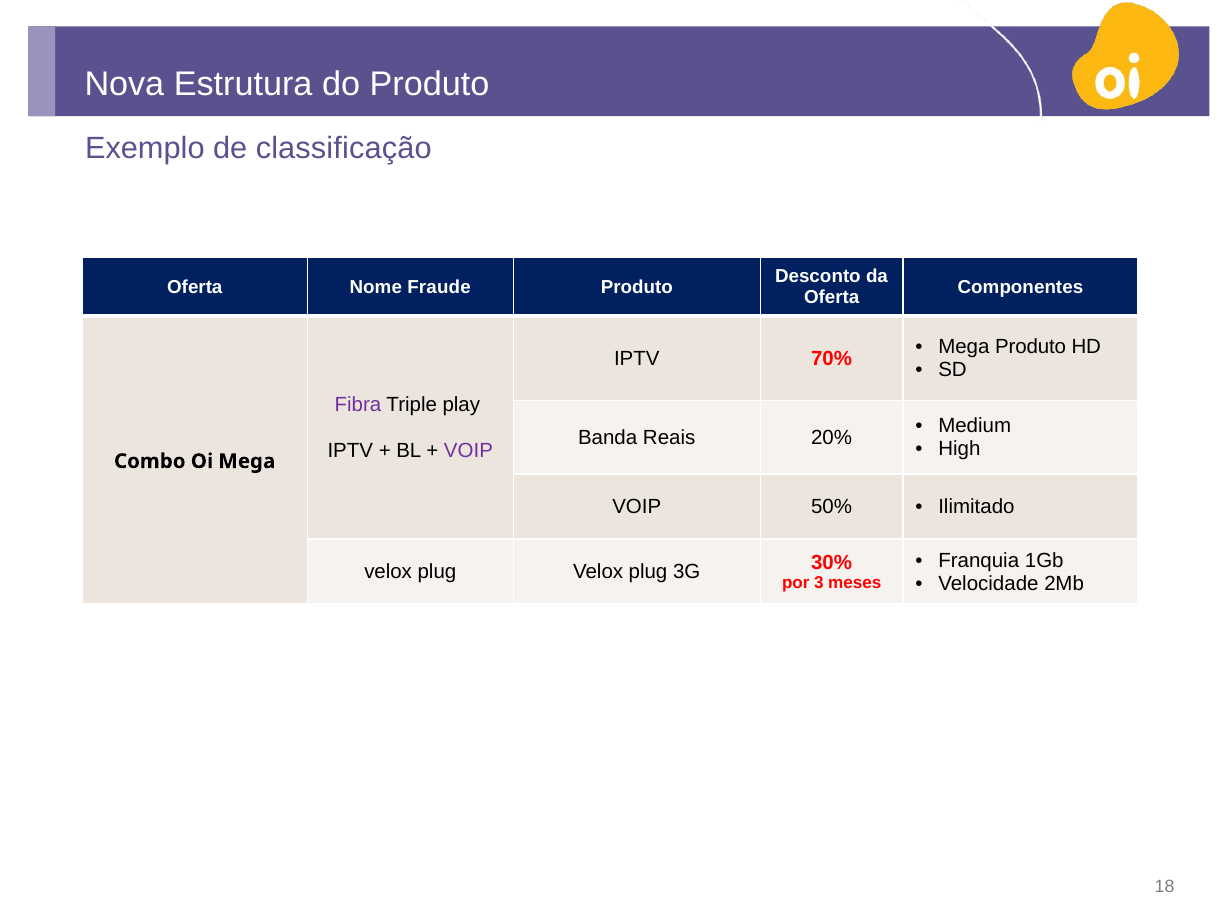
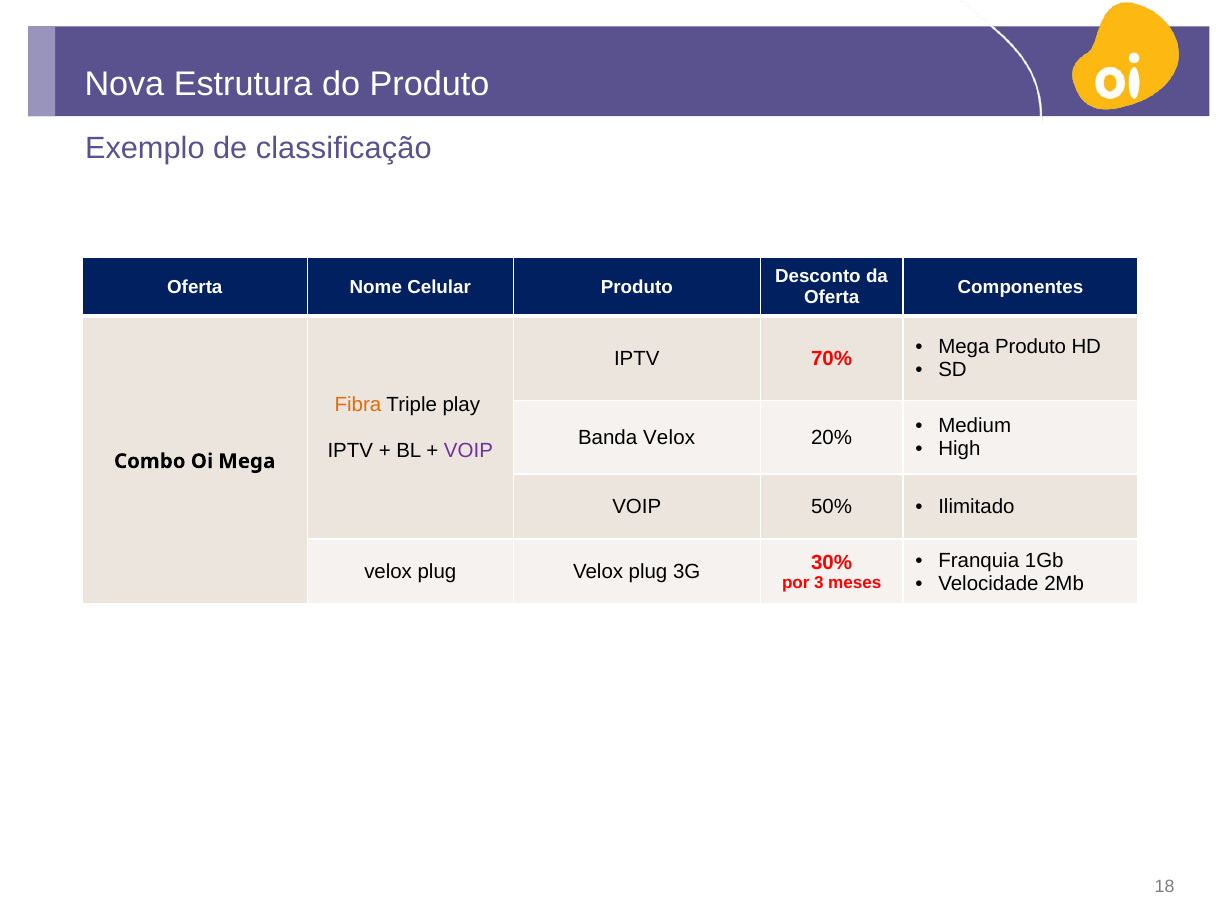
Fraude: Fraude -> Celular (439, 287)
Fibra colour: purple -> orange (358, 405)
Banda Reais: Reais -> Velox (669, 438)
